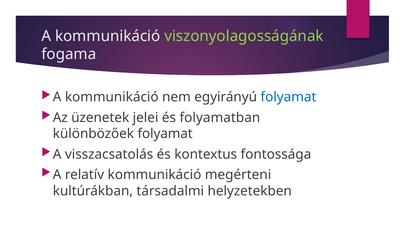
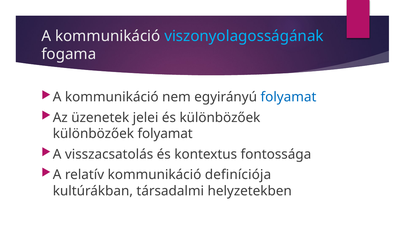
viszonyolagosságának colour: light green -> light blue (244, 36)
és folyamatban: folyamatban -> különbözőek (220, 117)
megérteni: megérteni -> definíciója (238, 175)
